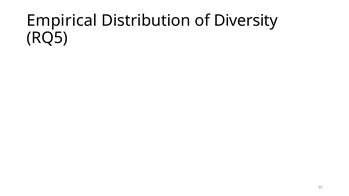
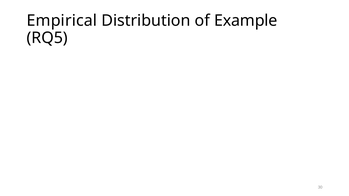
Diversity: Diversity -> Example (246, 21)
